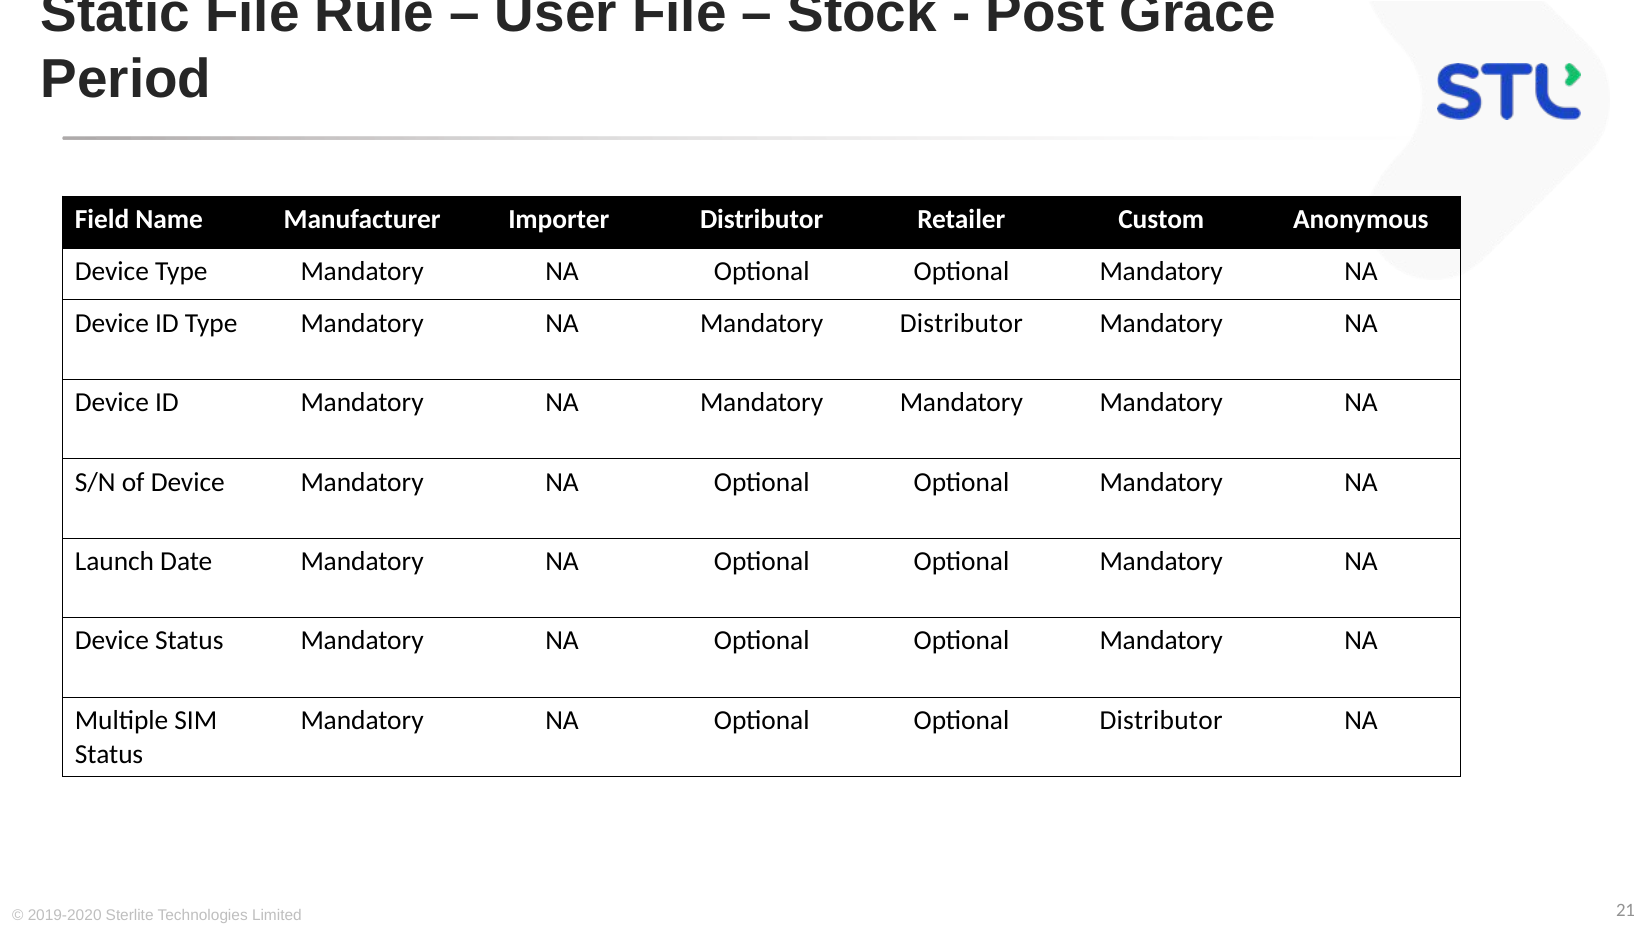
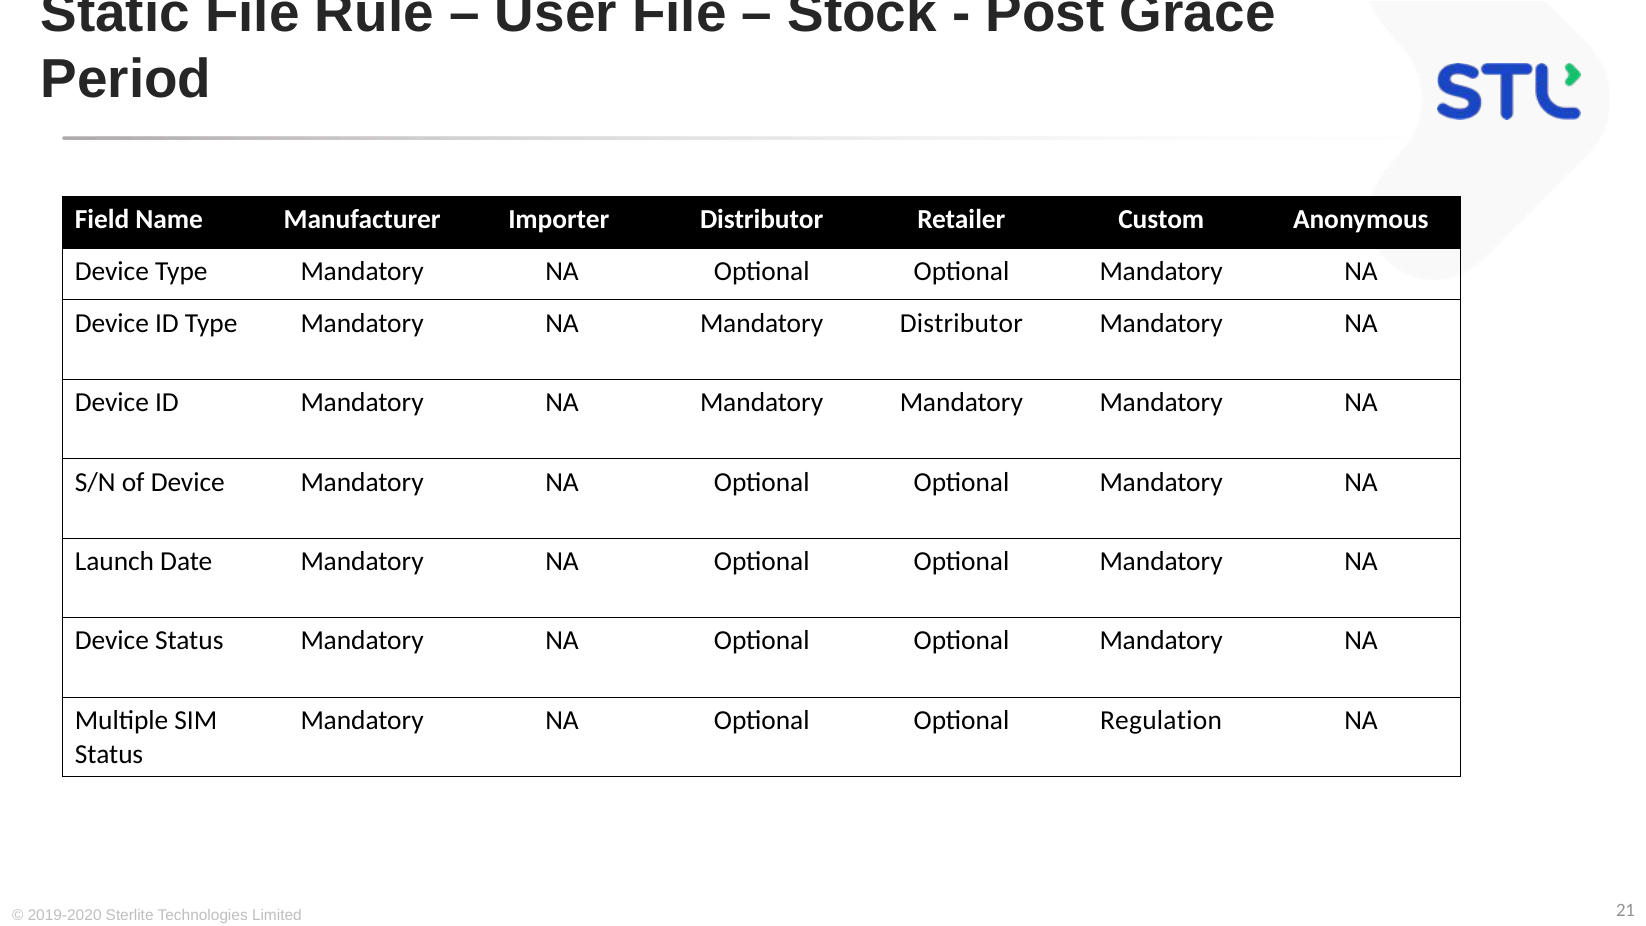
Optional Distributor: Distributor -> Regulation (1161, 720)
